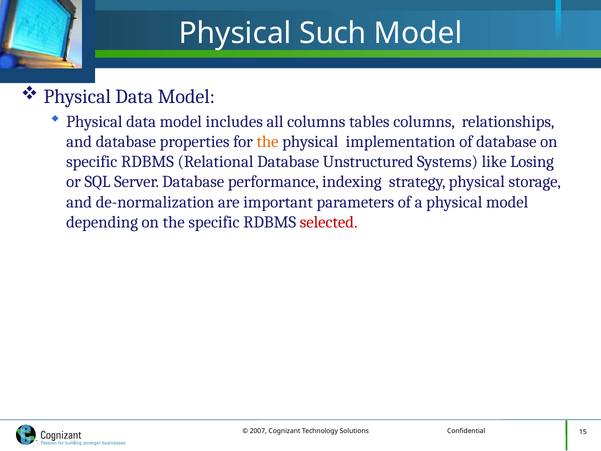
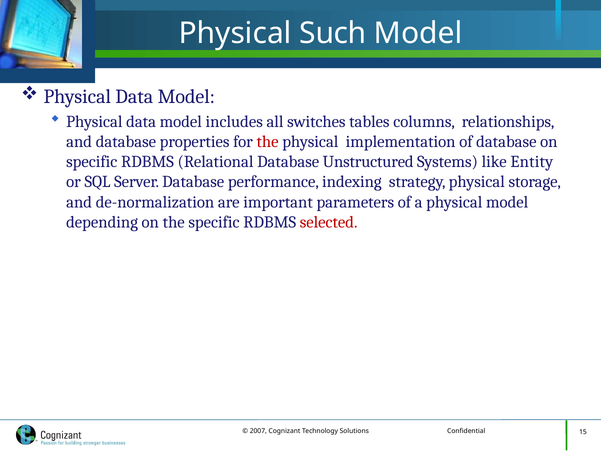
all columns: columns -> switches (316, 122)
the colour: orange -> red (268, 142)
Losing: Losing -> Entity (532, 162)
